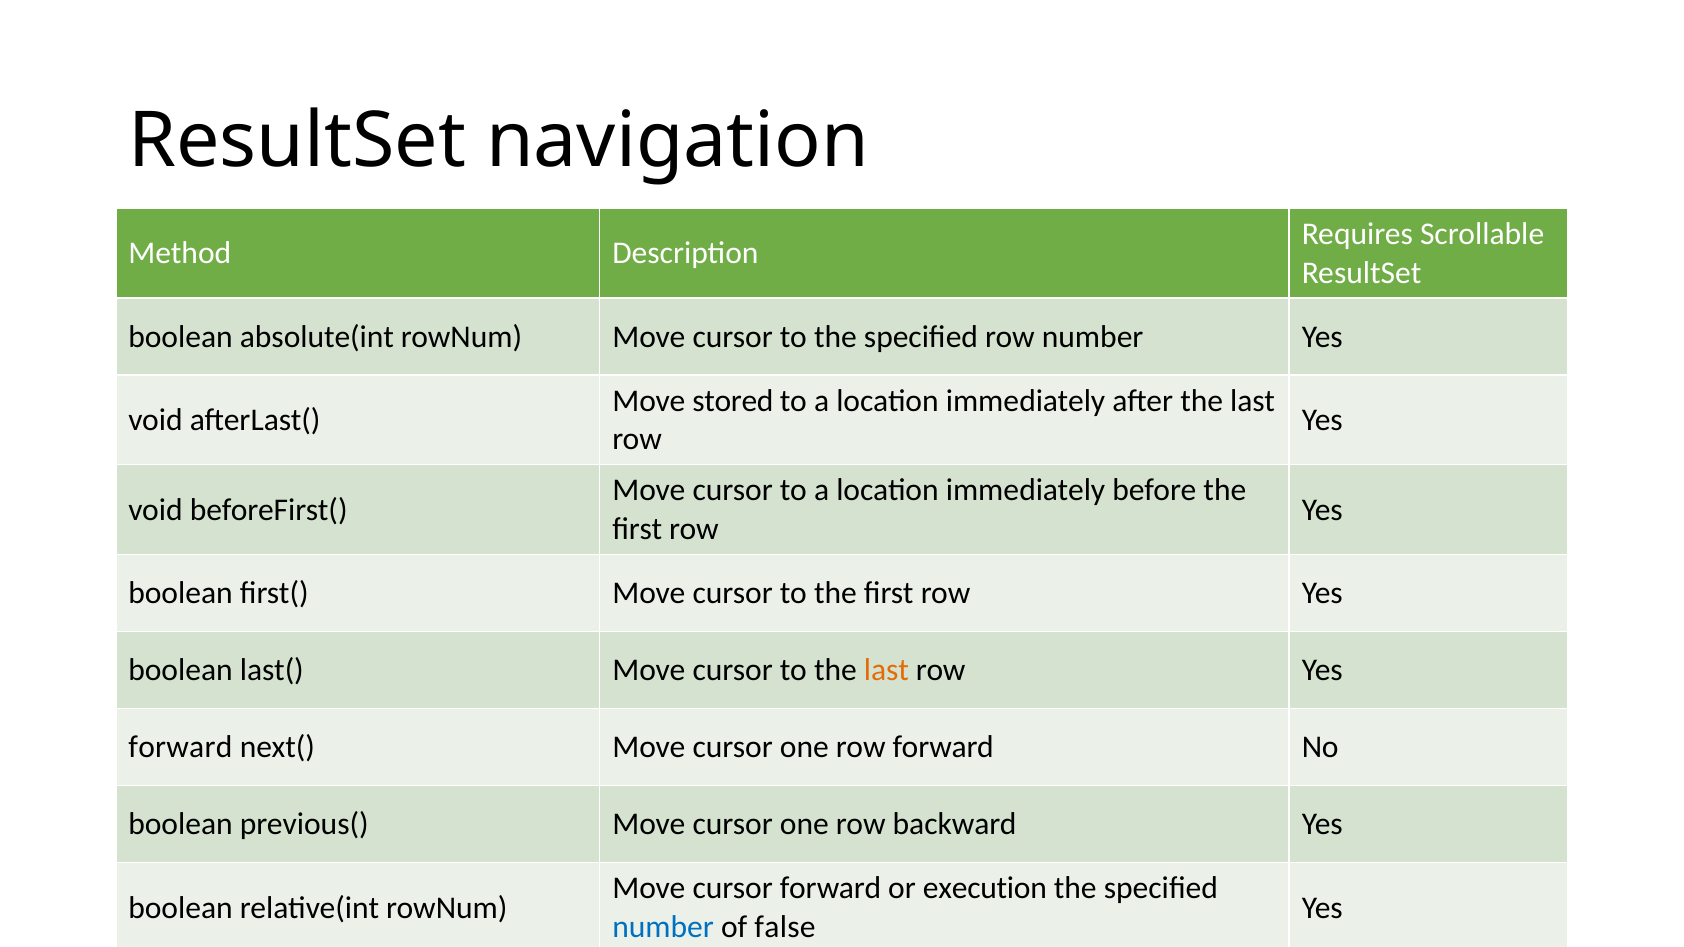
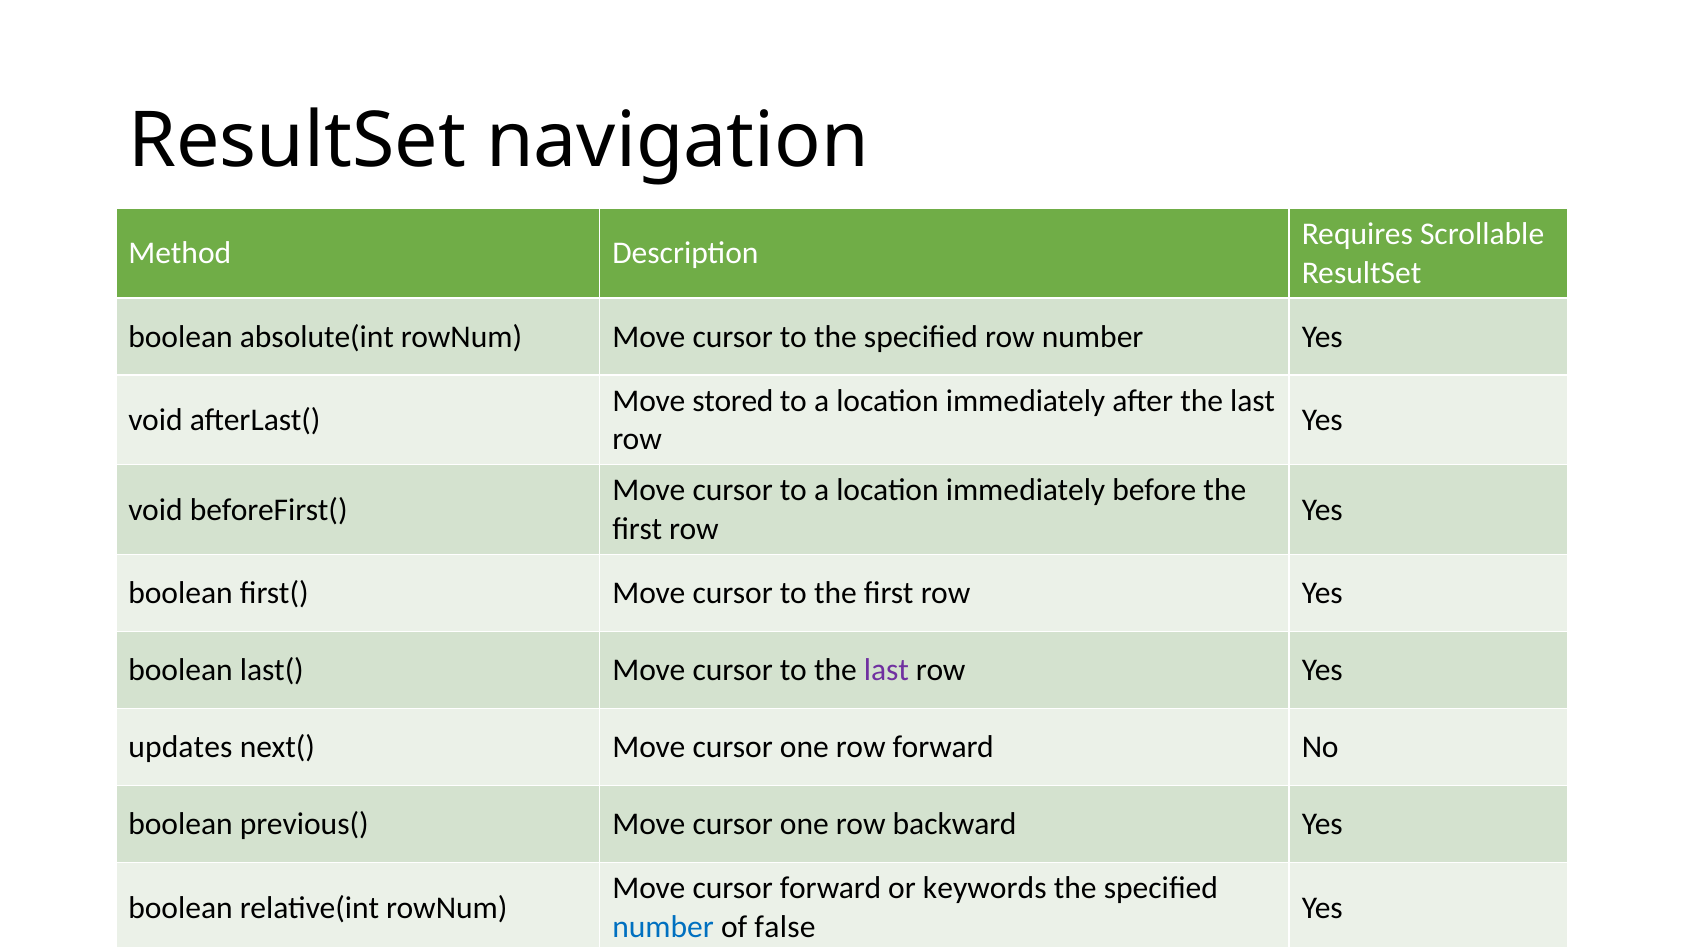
last colour: orange -> purple (886, 670)
forward: forward -> updates (180, 748)
execution: execution -> keywords (985, 889)
